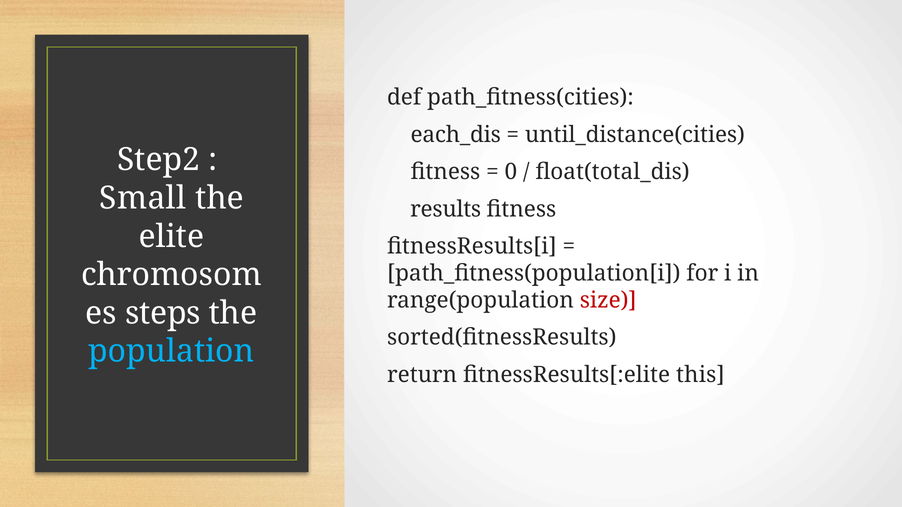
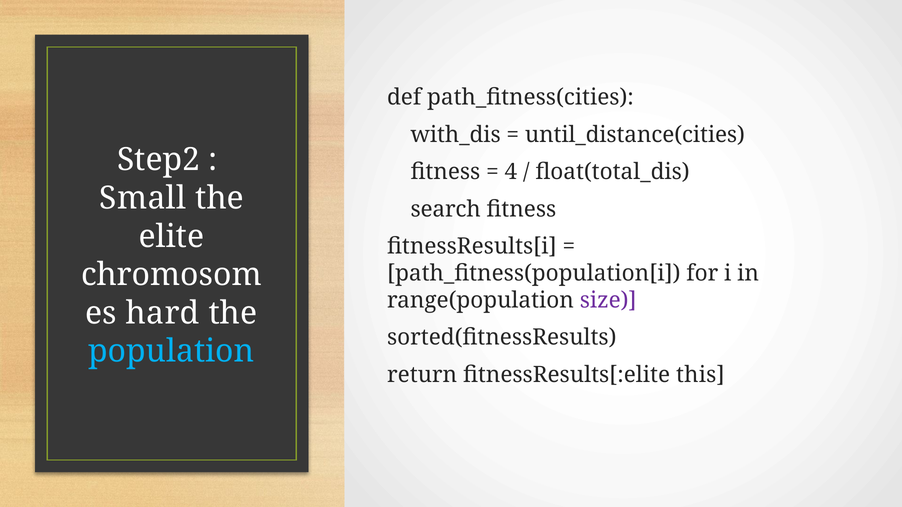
each_dis: each_dis -> with_dis (456, 135)
0: 0 -> 4 (511, 172)
results: results -> search (446, 209)
size colour: red -> purple (608, 301)
steps: steps -> hard (163, 313)
